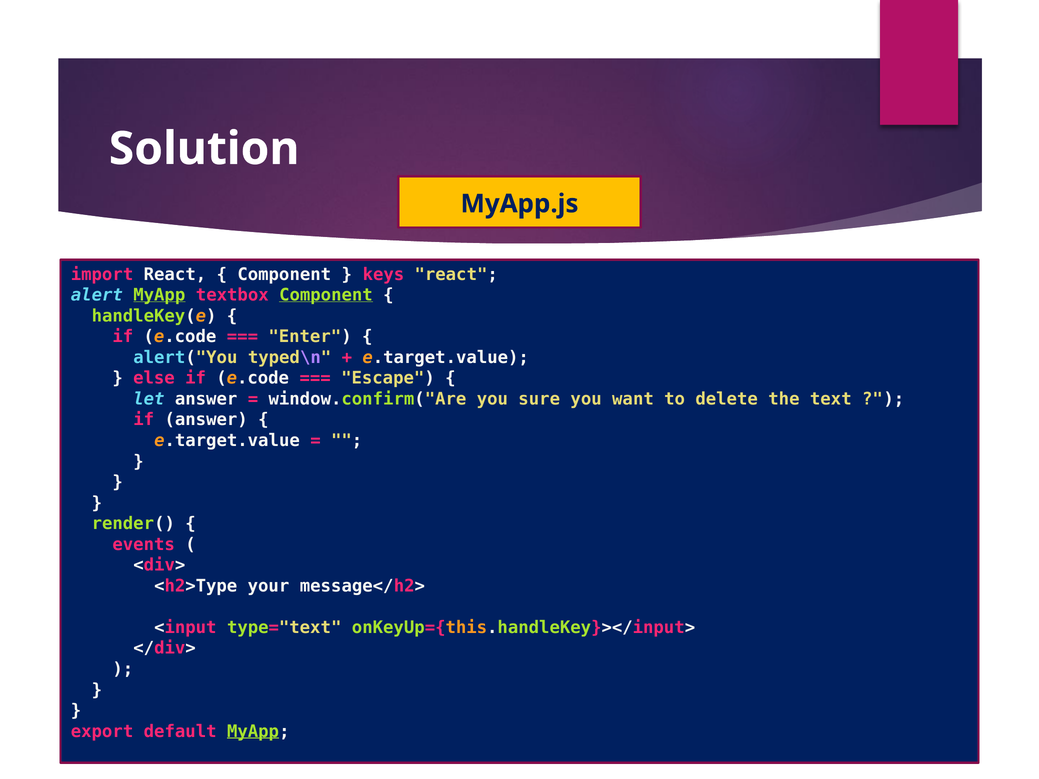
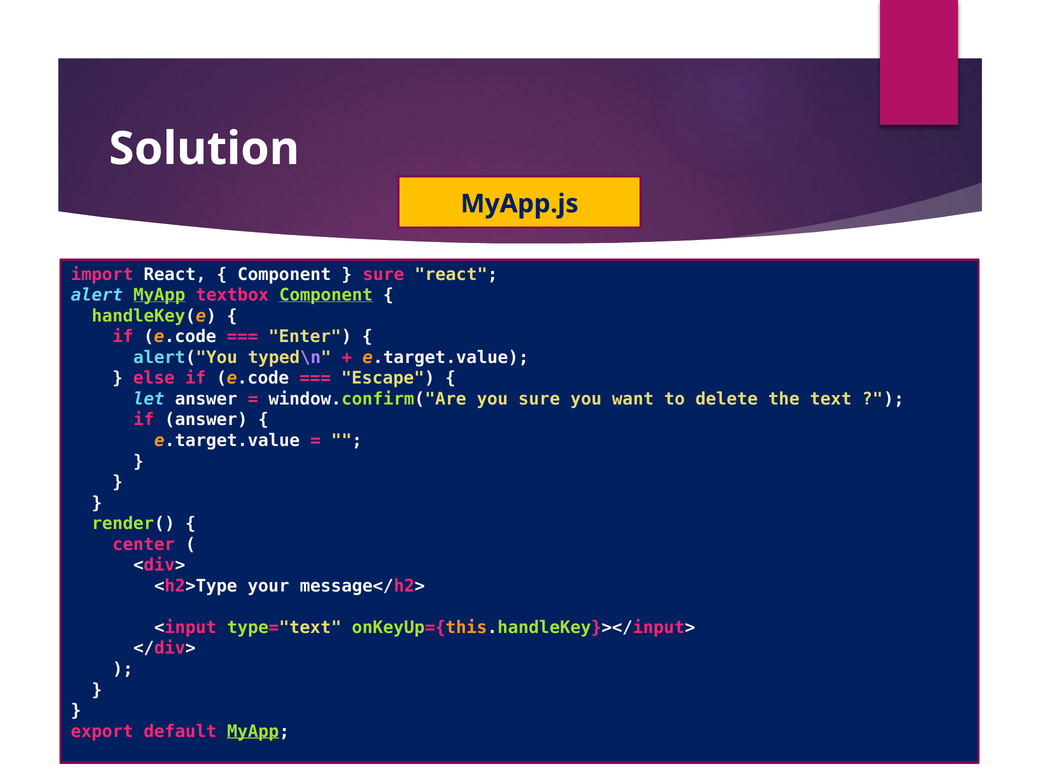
keys: keys -> sure (383, 274)
events: events -> center (144, 545)
